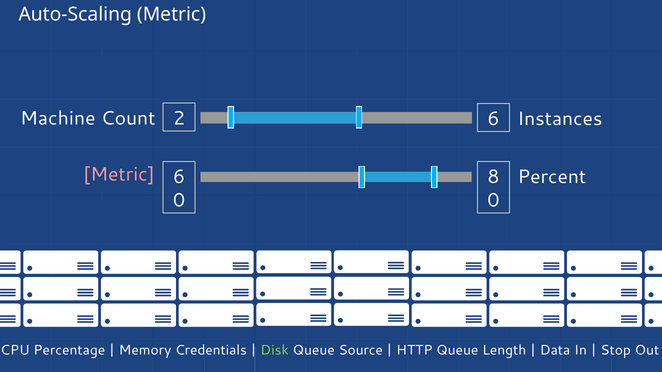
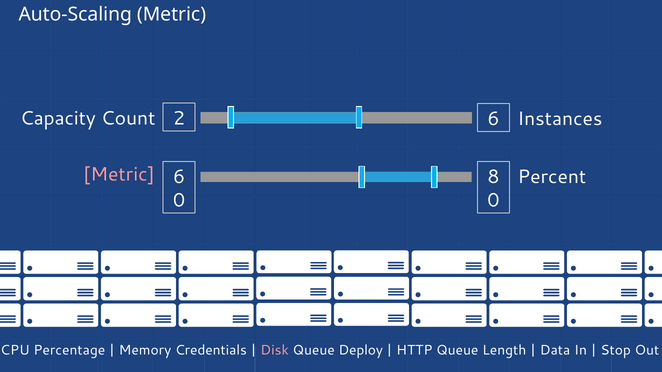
Machine: Machine -> Capacity (58, 118)
Disk colour: light green -> pink (275, 351)
Source: Source -> Deploy (361, 351)
